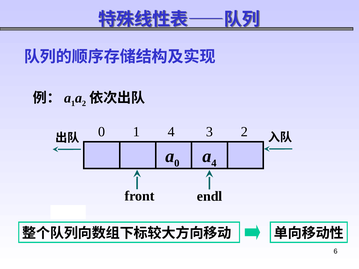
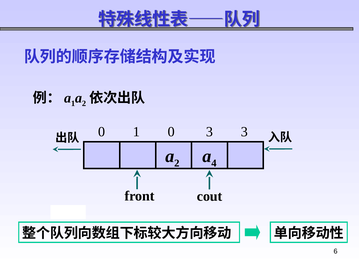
1 4: 4 -> 0 (171, 132)
3 2: 2 -> 3 (244, 132)
0: 0 -> 2 (177, 163)
endl: endl -> cout (210, 196)
